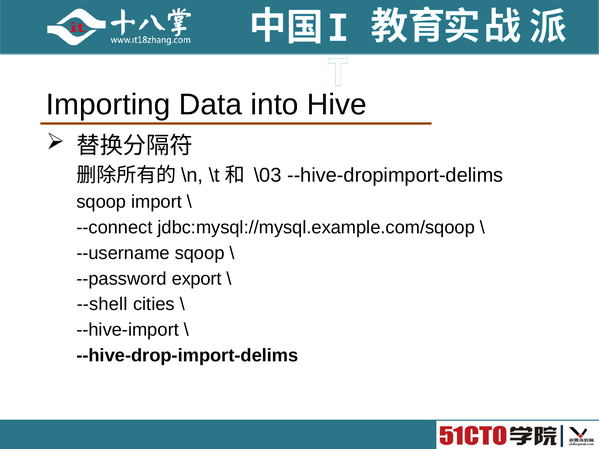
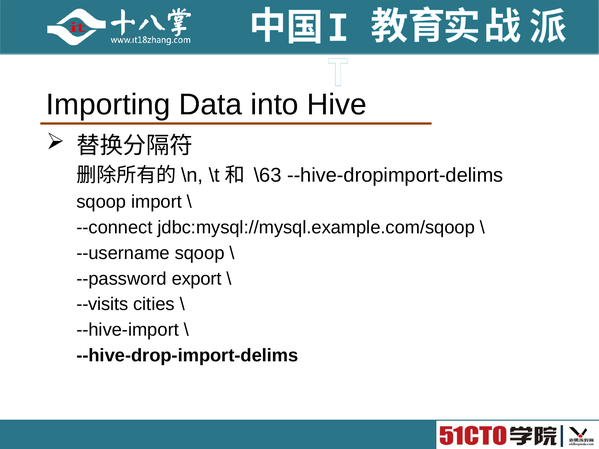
\03: \03 -> \63 (268, 175)
--shell: --shell -> --visits (102, 304)
